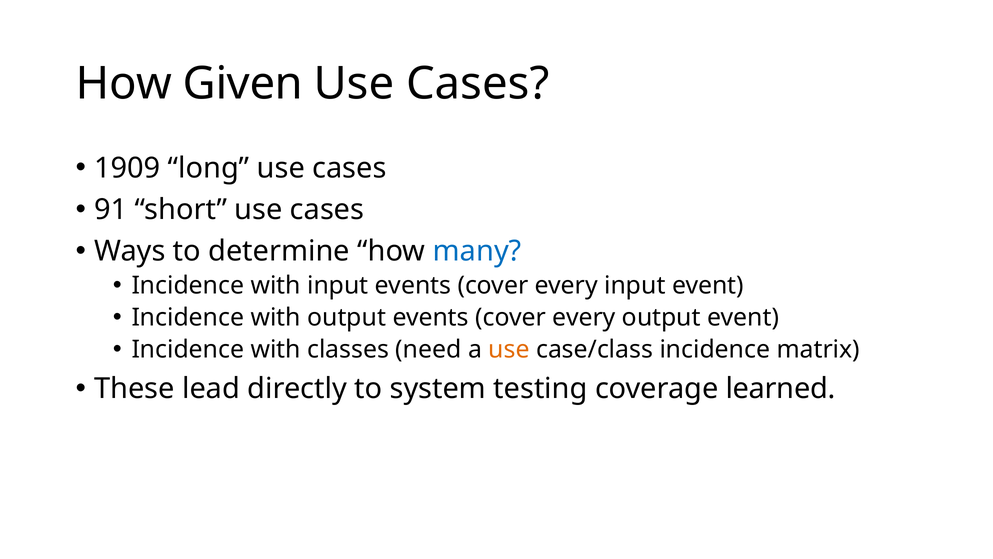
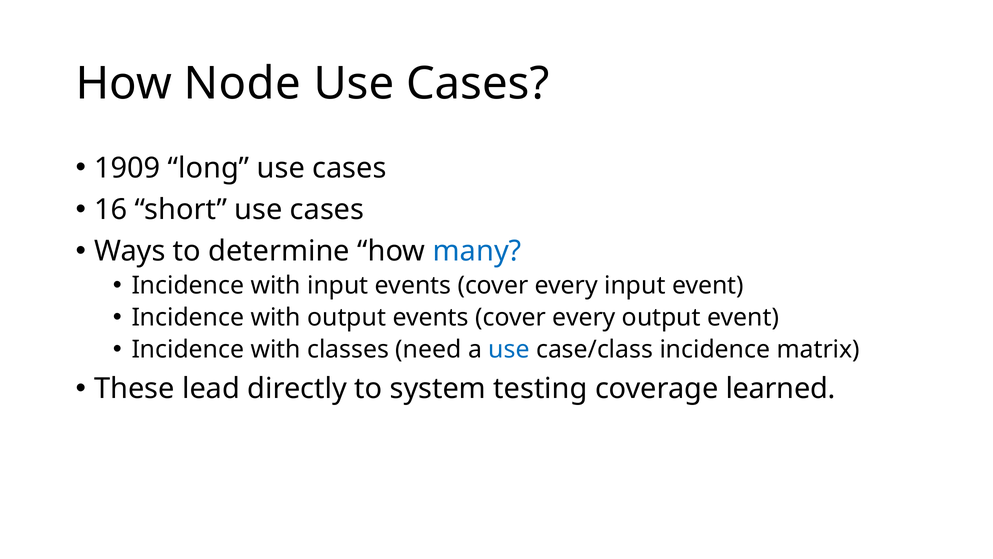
Given: Given -> Node (242, 83)
91: 91 -> 16 (111, 209)
use colour: orange -> blue (509, 349)
